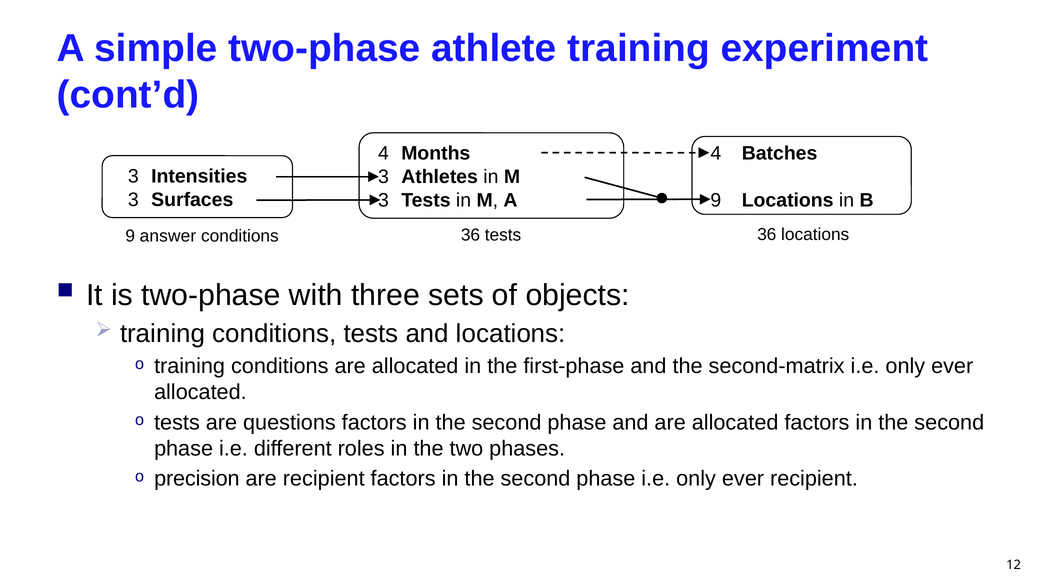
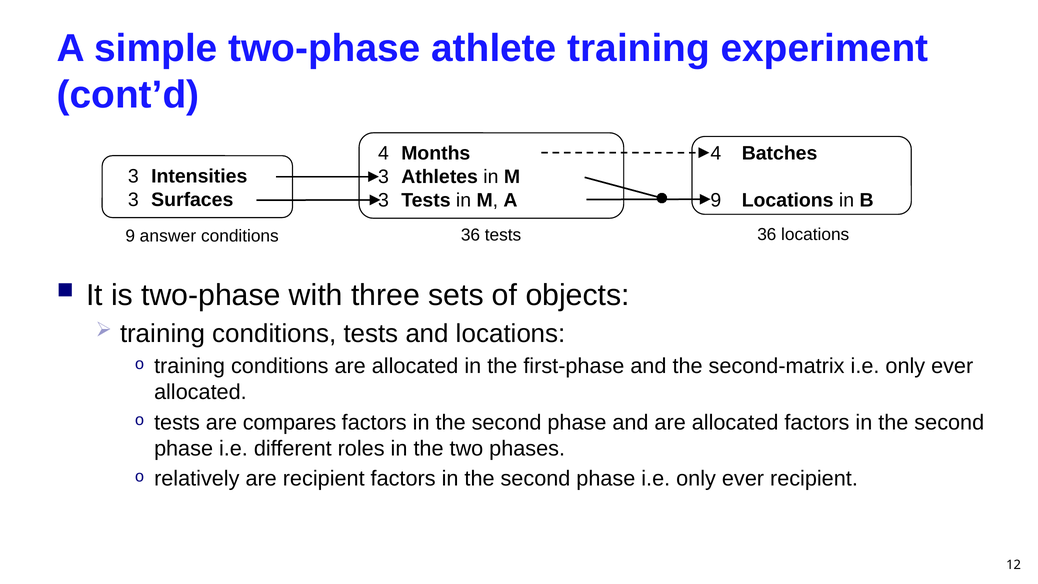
questions: questions -> compares (290, 422)
precision: precision -> relatively (197, 479)
